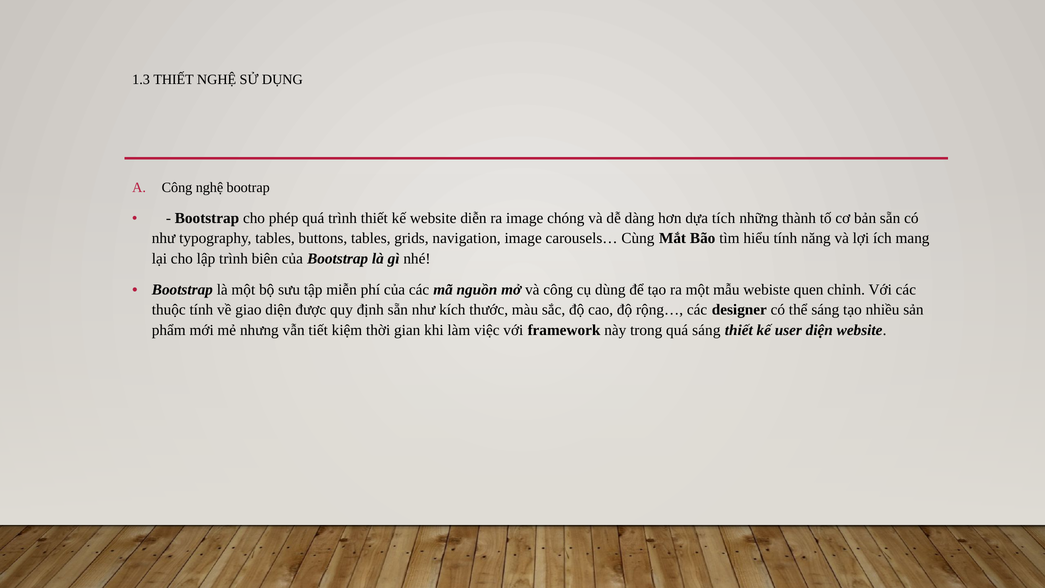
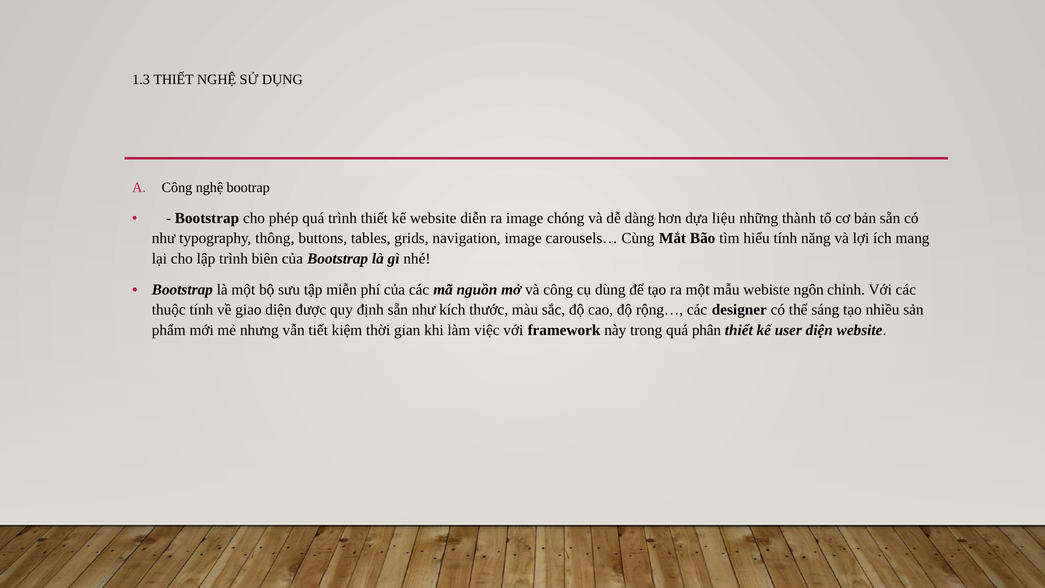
tích: tích -> liệu (724, 218)
typography tables: tables -> thông (275, 238)
quen: quen -> ngôn (809, 290)
quá sáng: sáng -> phân (706, 330)
